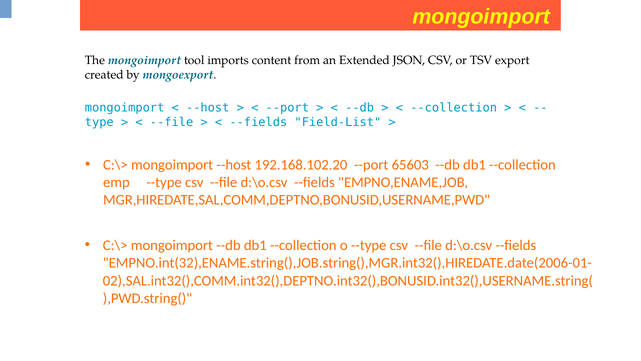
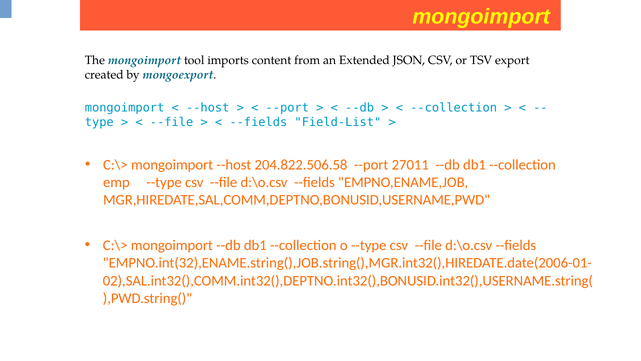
192.168.102.20: 192.168.102.20 -> 204.822.506.58 (301, 165)
65603: 65603 -> 27011 (410, 165)
